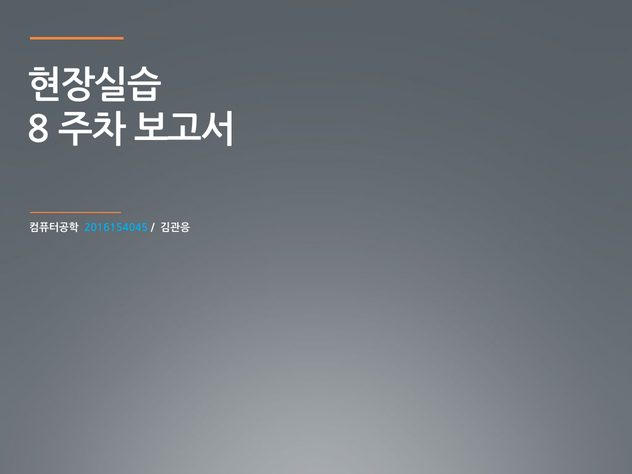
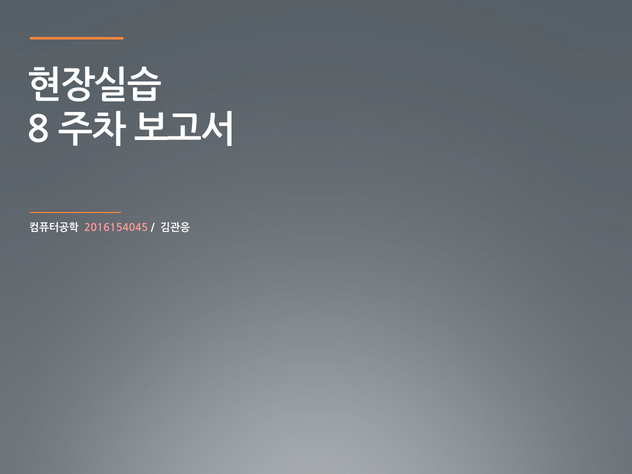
2016154045 colour: light blue -> pink (116, 228)
